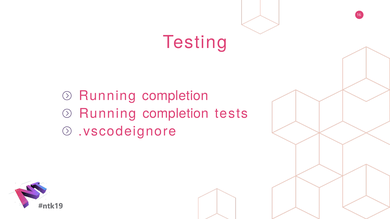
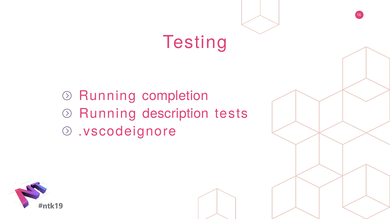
completion: completion -> description (176, 114)
